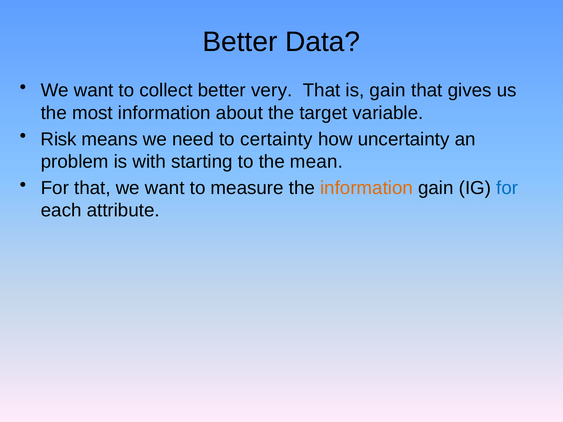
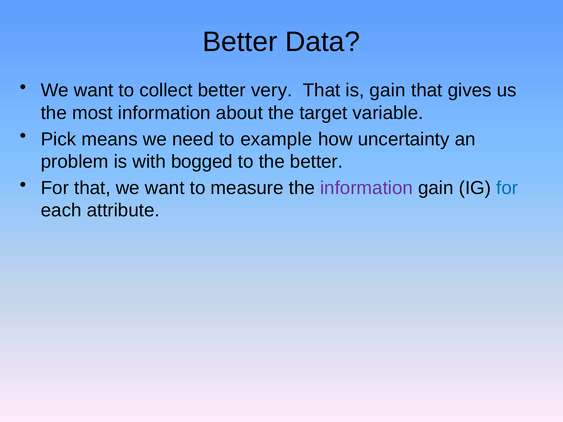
Risk: Risk -> Pick (59, 139)
certainty: certainty -> example (276, 139)
starting: starting -> bogged (202, 162)
the mean: mean -> better (317, 162)
information colour: orange -> purple (367, 188)
